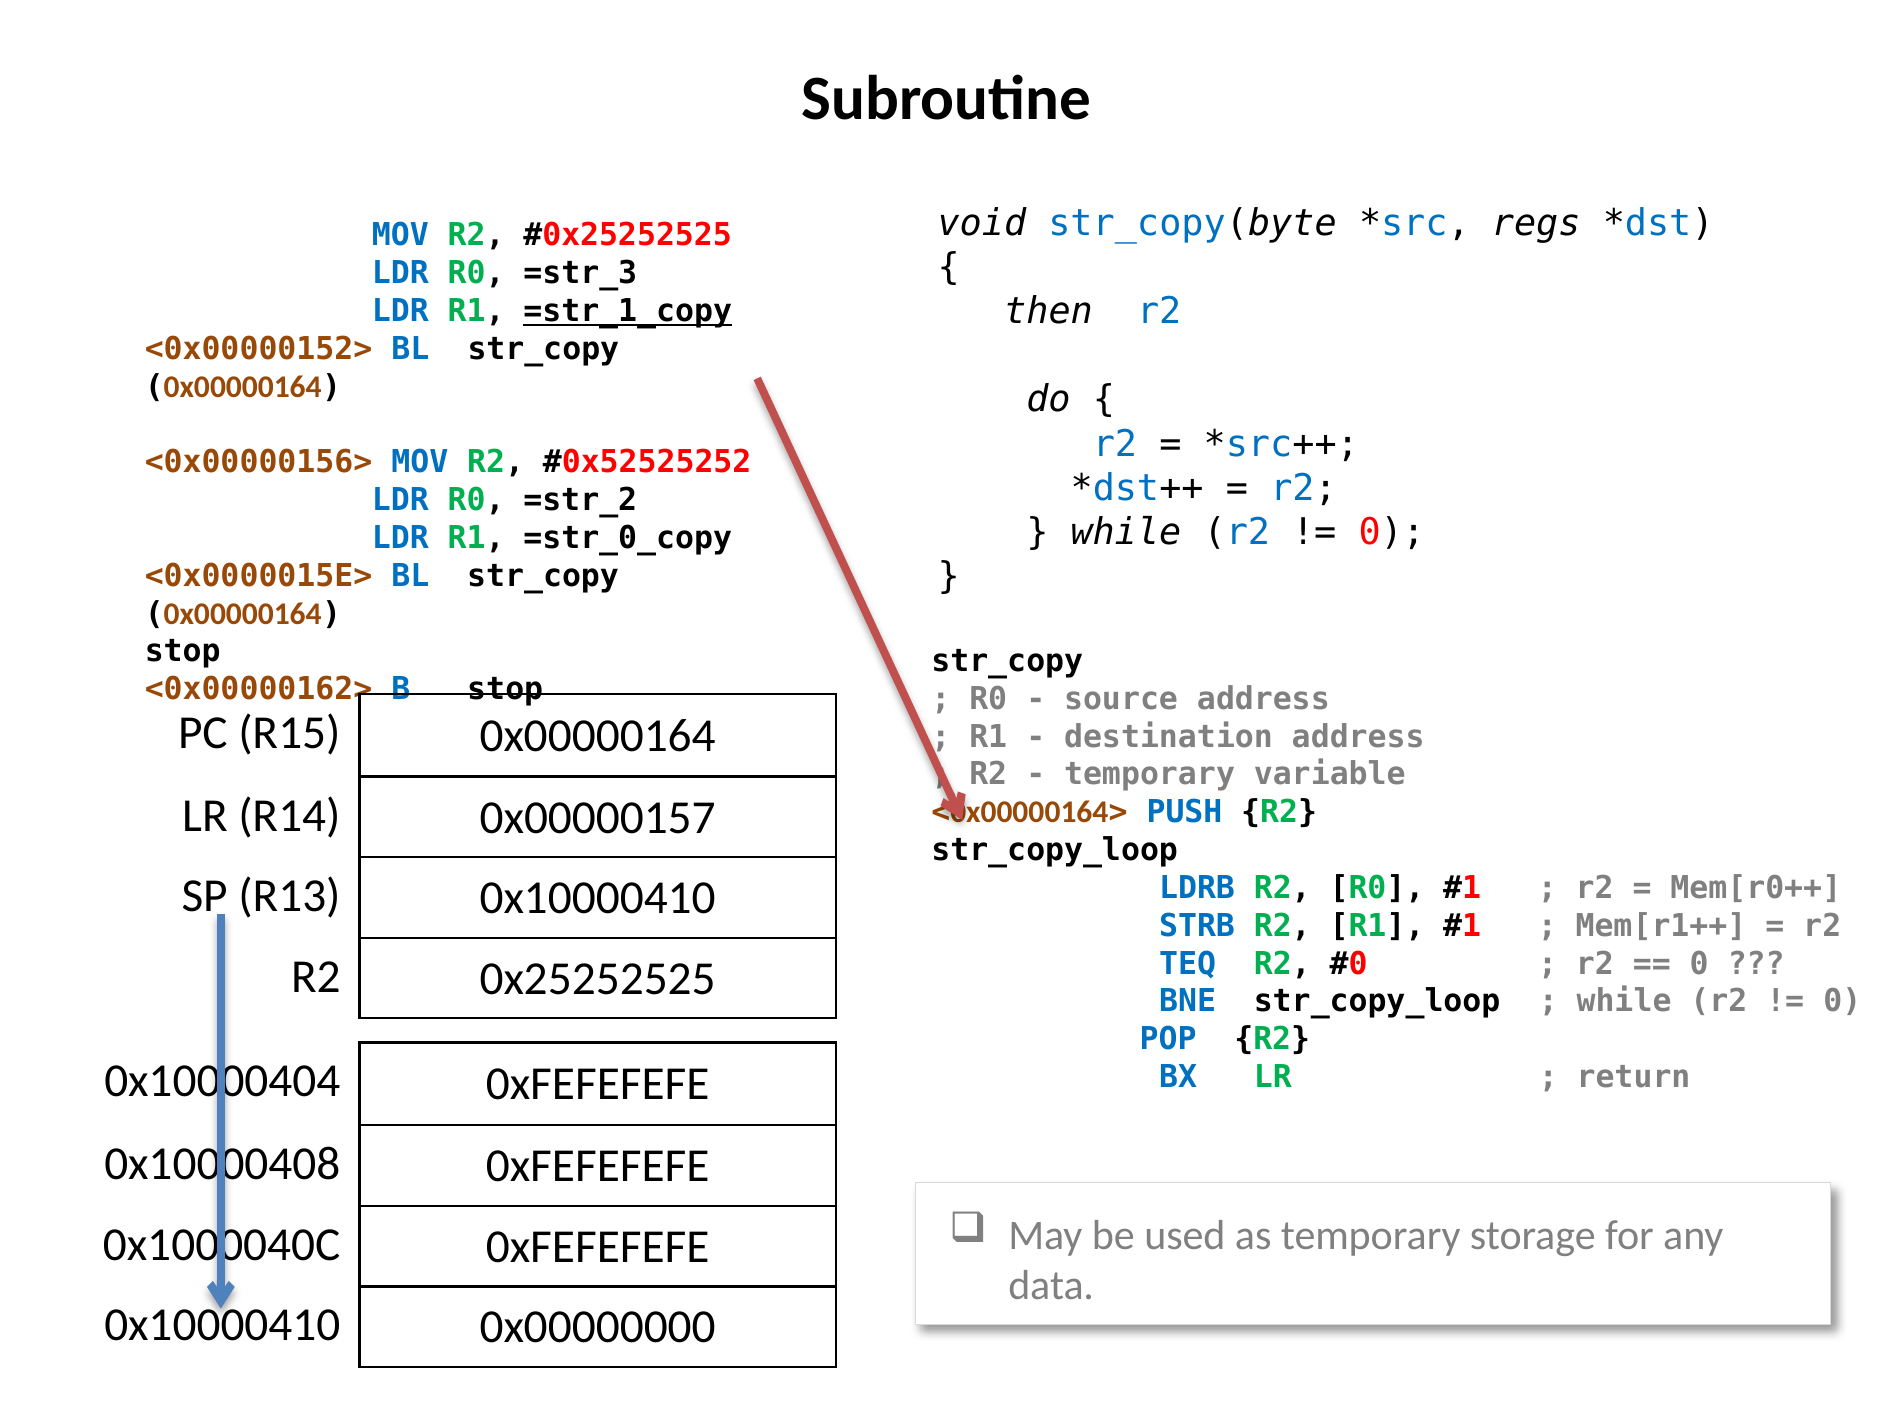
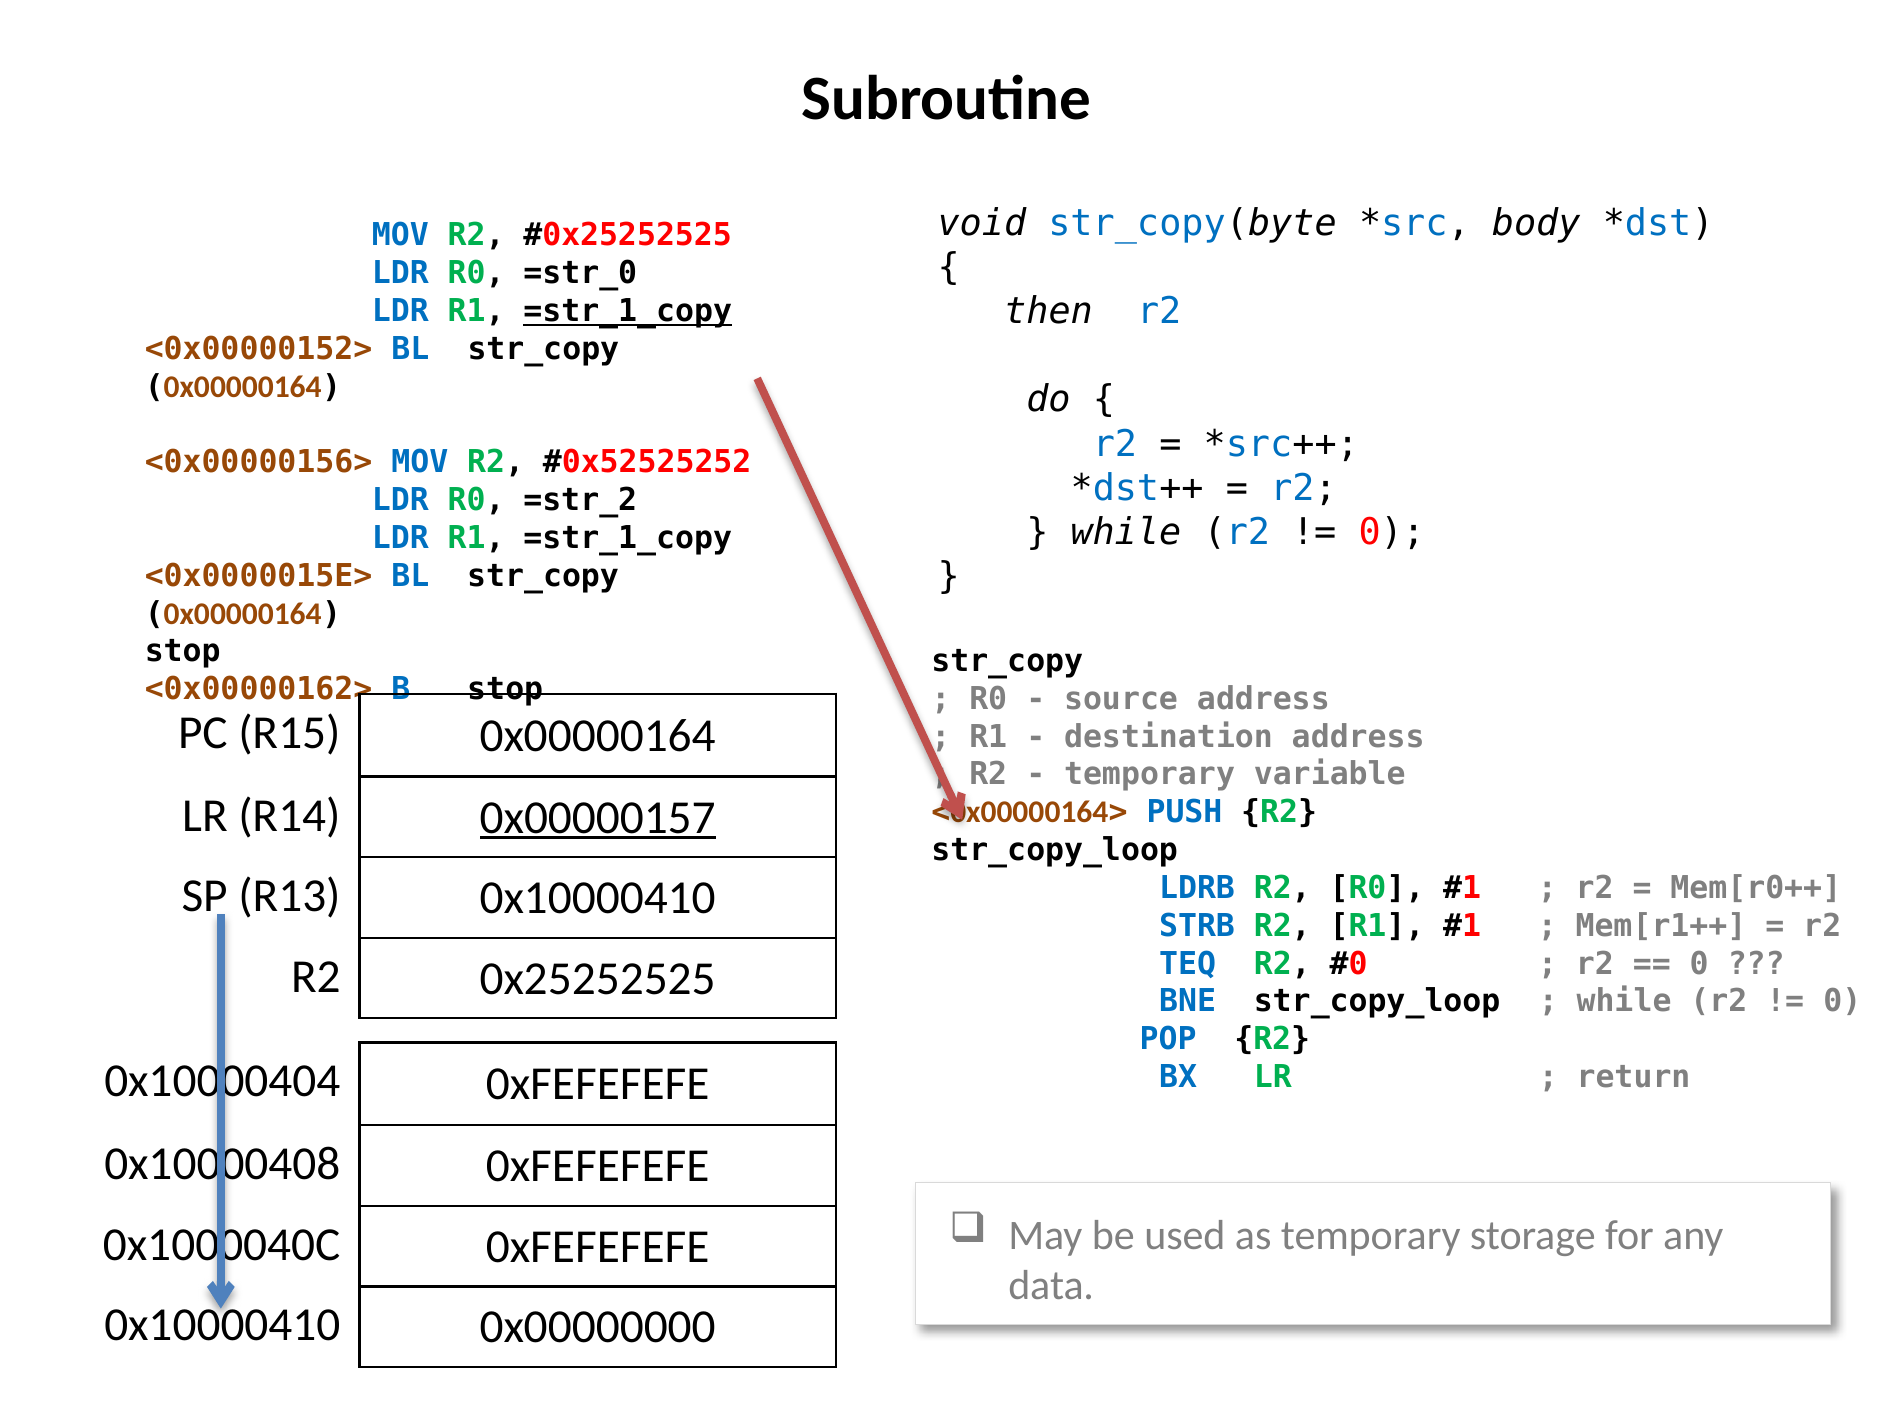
regs: regs -> body (1536, 223)
=str_3: =str_3 -> =str_0 (580, 273)
=str_0_copy: =str_0_copy -> =str_1_copy (628, 538)
0x00000157 underline: none -> present (598, 818)
